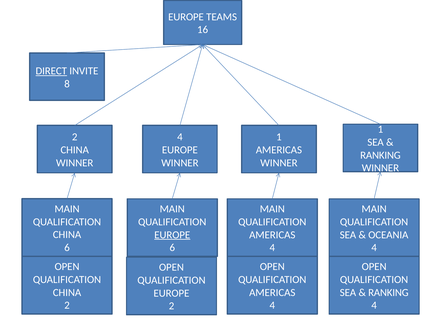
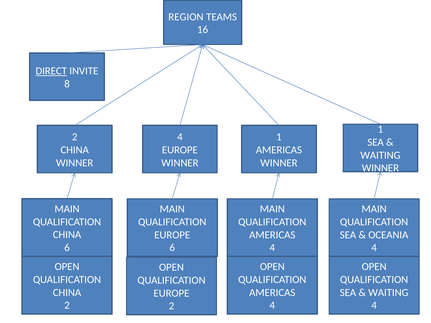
EUROPE: EUROPE -> REGION (186, 17)
RANKING: RANKING -> WAITING (380, 155)
EUROPE underline: present -> none (172, 235)
RANKING: RANKING -> WAITING (388, 293)
